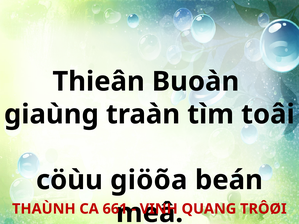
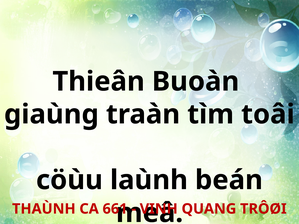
giöõa: giöõa -> laùnh (149, 180)
